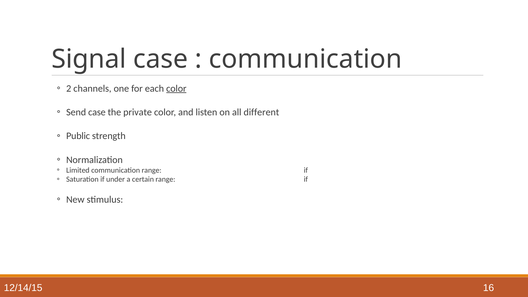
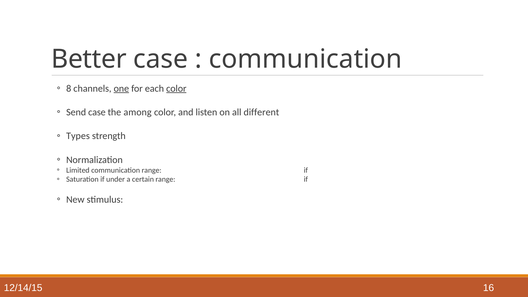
Signal: Signal -> Better (89, 59)
2: 2 -> 8 (69, 89)
one underline: none -> present (121, 89)
private: private -> among (138, 112)
Public: Public -> Types (78, 136)
